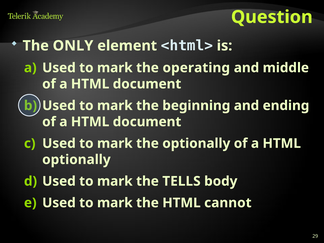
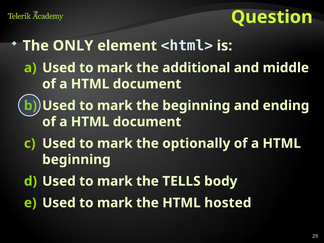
operating: operating -> additional (196, 68)
optionally: optionally -> beginning (76, 160)
cannot: cannot -> hosted (228, 203)
